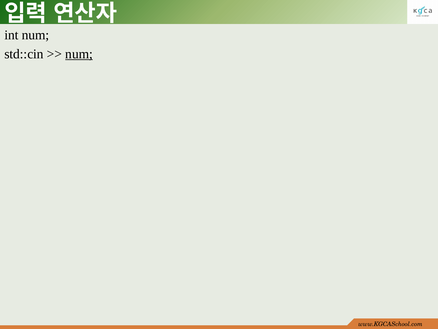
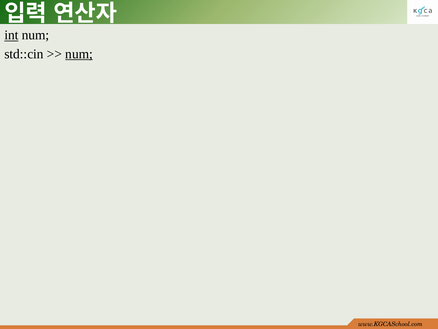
int underline: none -> present (11, 35)
